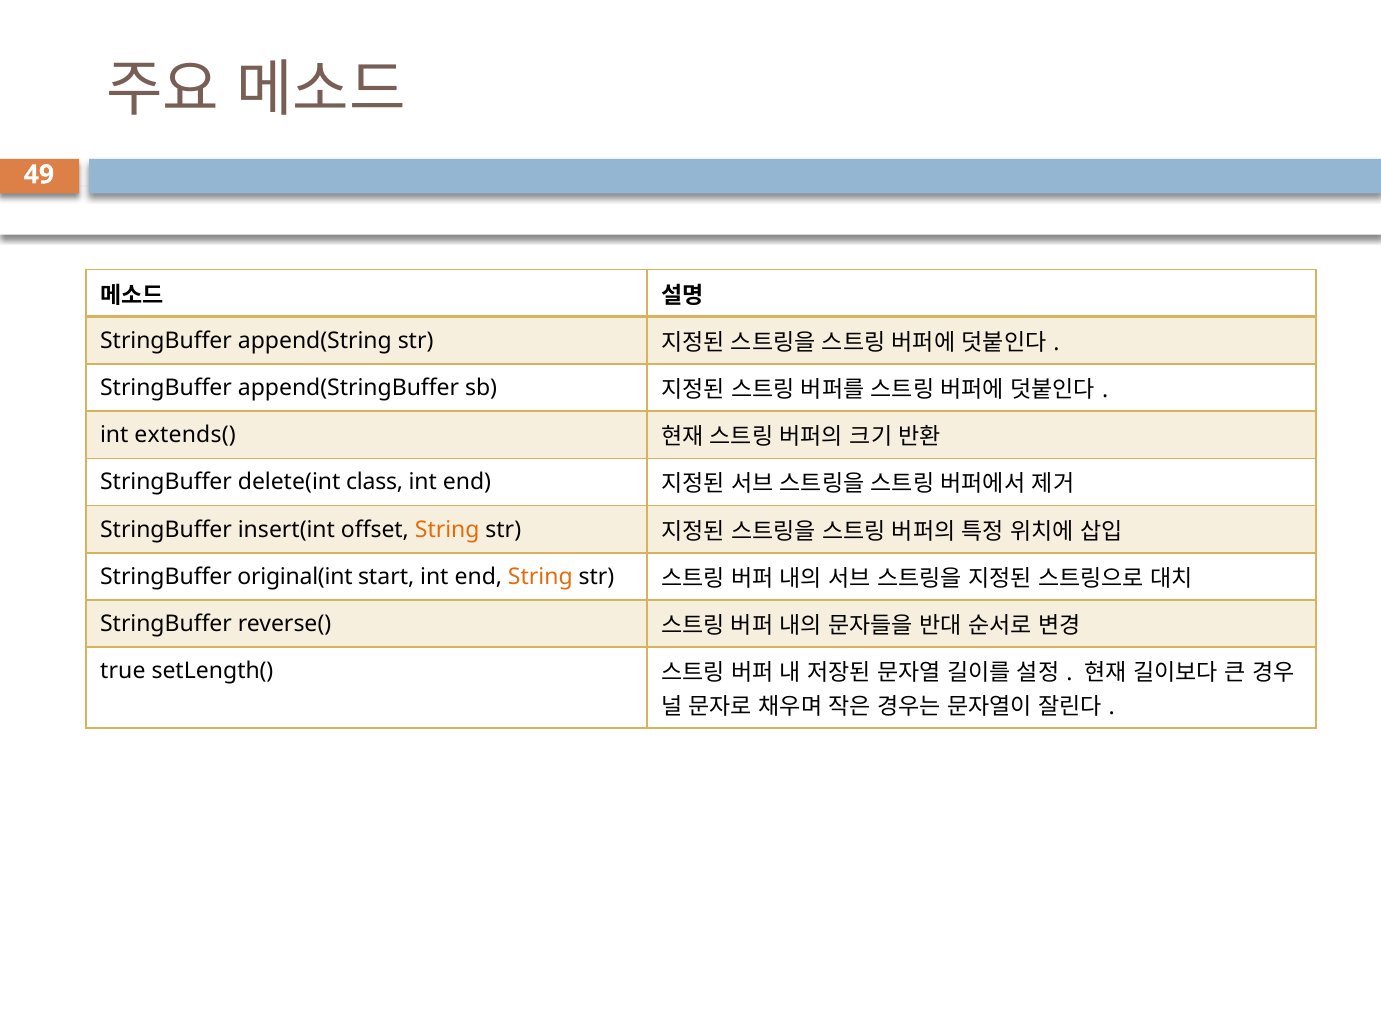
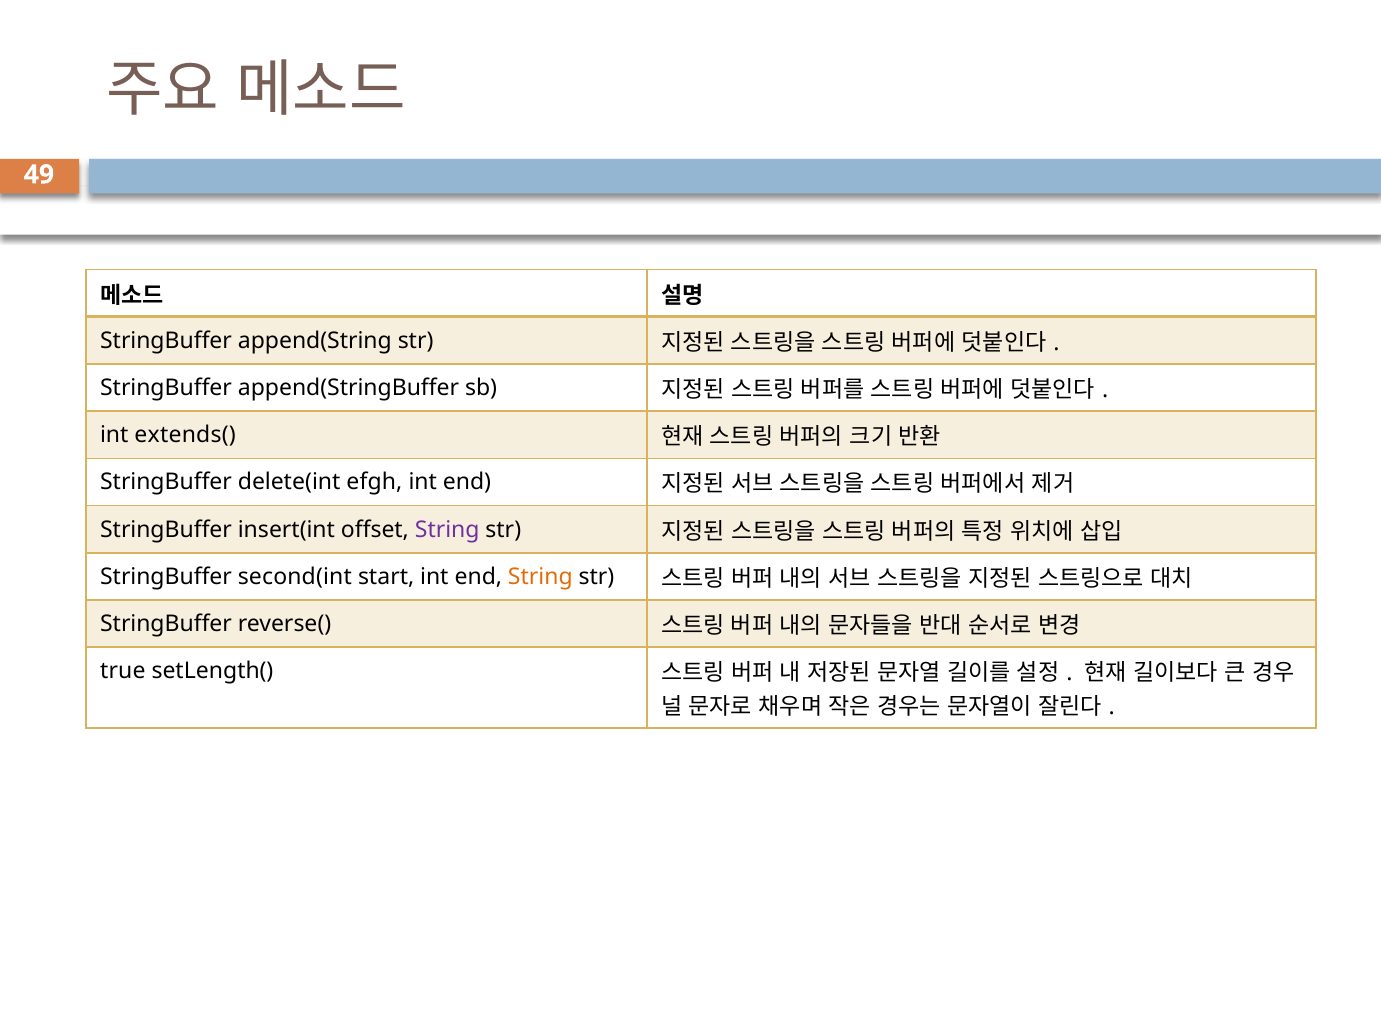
class: class -> efgh (374, 483)
String colour: orange -> purple (447, 530)
original(int: original(int -> second(int (295, 577)
